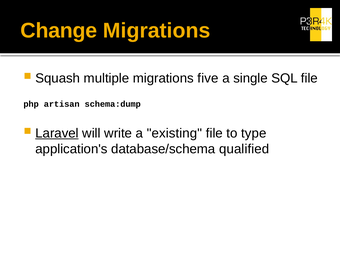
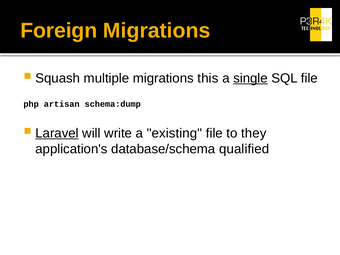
Change: Change -> Foreign (59, 31)
five: five -> this (208, 78)
single underline: none -> present (251, 78)
type: type -> they (254, 133)
